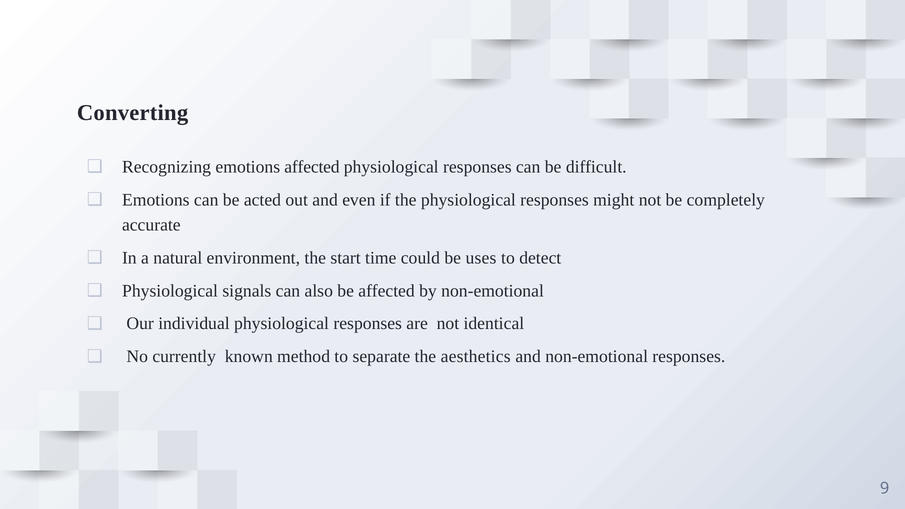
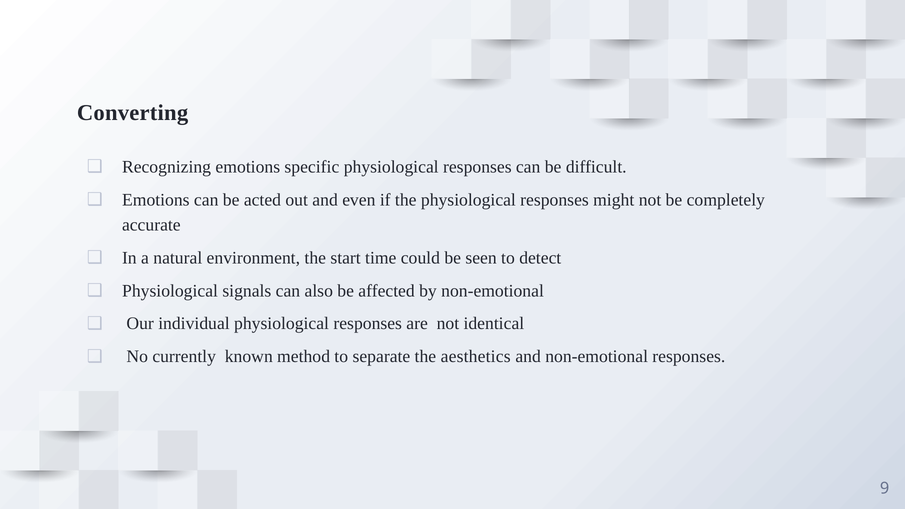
emotions affected: affected -> specific (312, 167)
uses: uses -> seen (481, 258)
